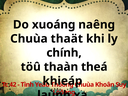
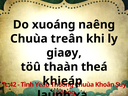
thaät: thaät -> treân (67, 39)
chính: chính -> giaøy (64, 53)
